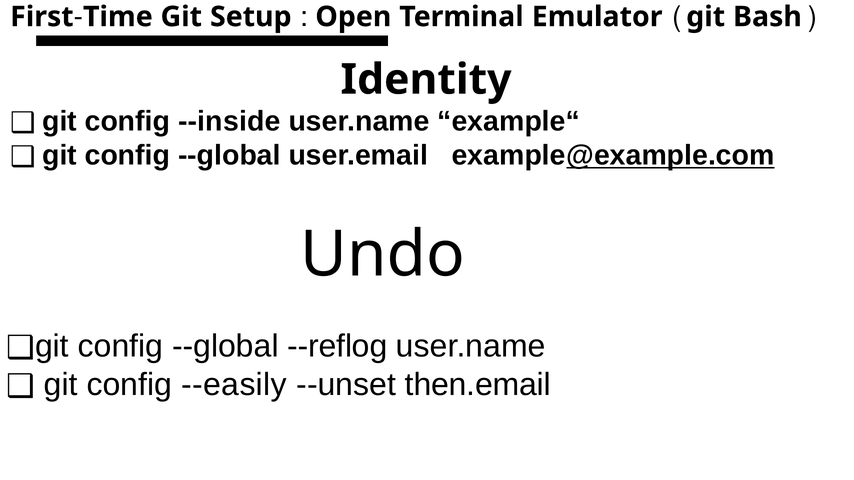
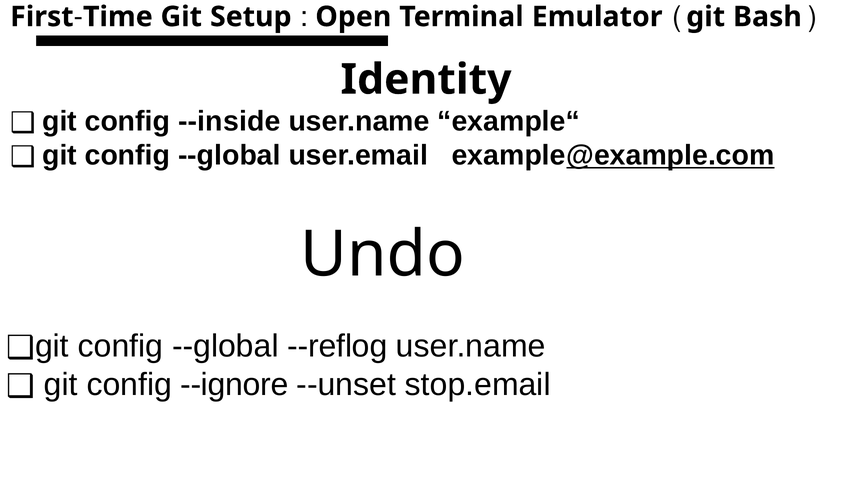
--easily: --easily -> --ignore (234, 385)
then.email: then.email -> stop.email (478, 385)
